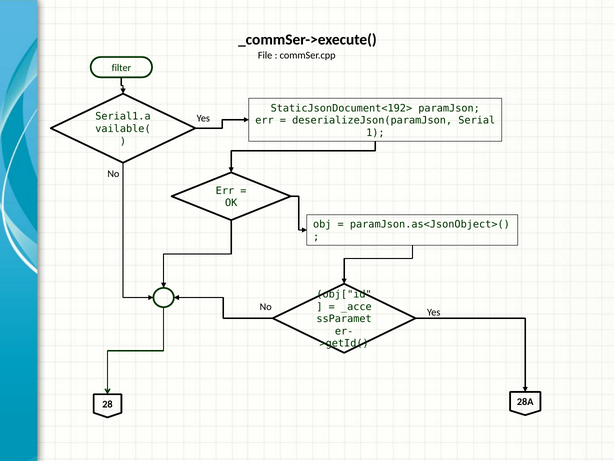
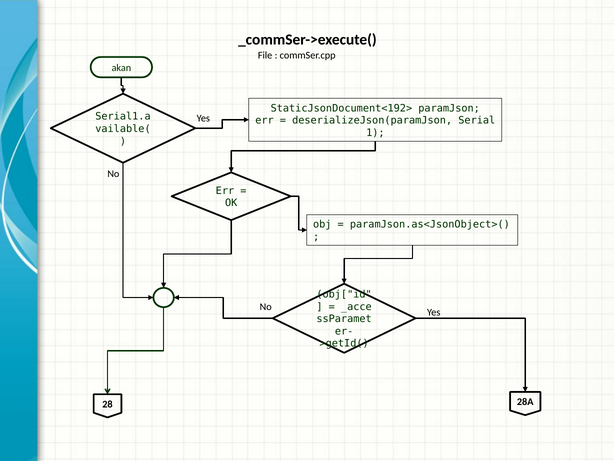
filter: filter -> akan (121, 68)
